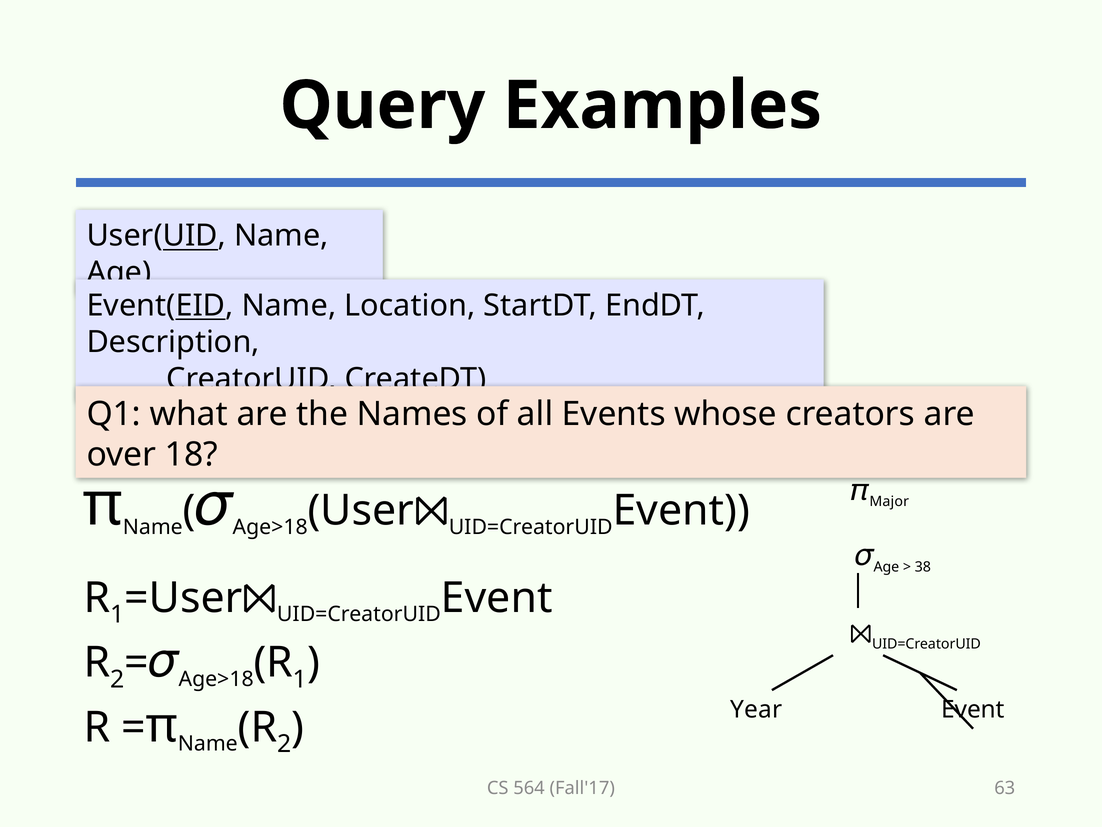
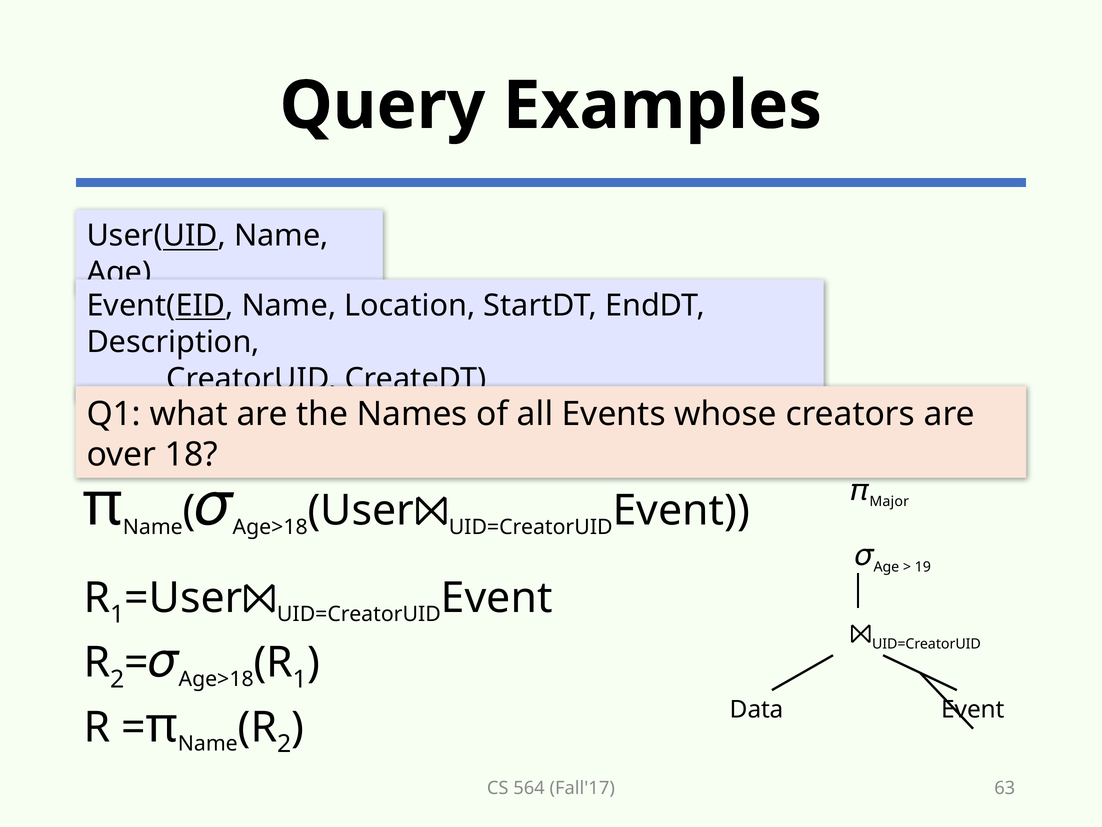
38: 38 -> 19 (923, 567)
Year: Year -> Data (757, 709)
